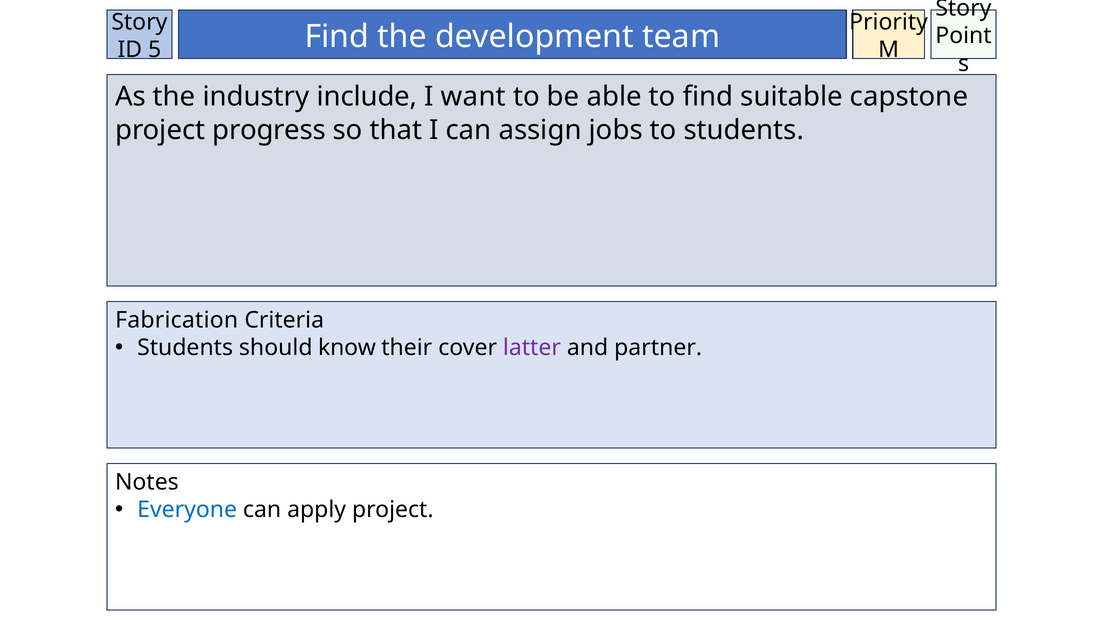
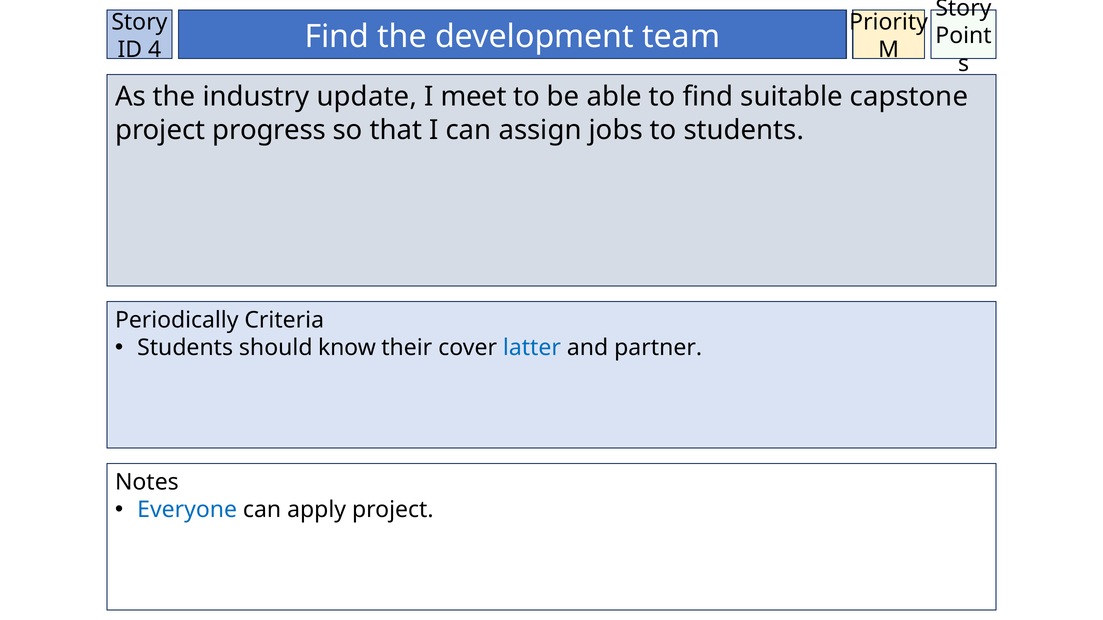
5: 5 -> 4 (155, 50)
include: include -> update (367, 97)
want: want -> meet (474, 97)
Fabrication: Fabrication -> Periodically (177, 320)
latter colour: purple -> blue (532, 348)
